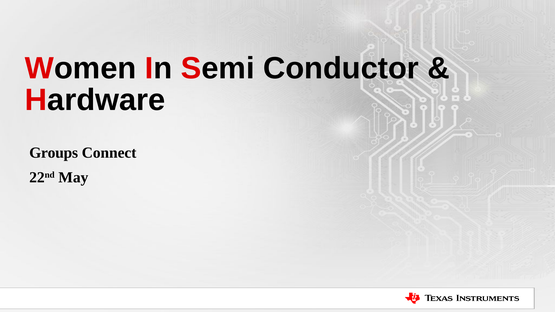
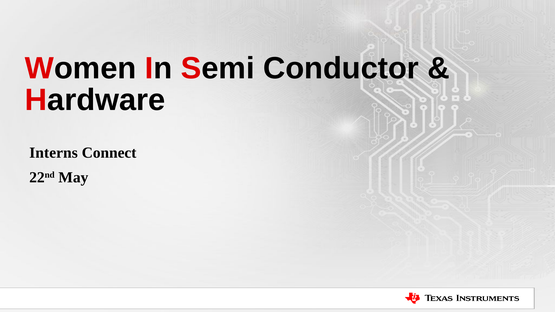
Groups: Groups -> Interns (54, 153)
